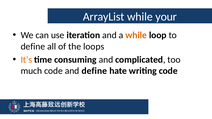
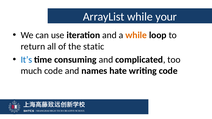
define: define -> return (33, 47)
loops: loops -> static (94, 47)
It’s colour: orange -> blue (26, 60)
and define: define -> names (94, 71)
